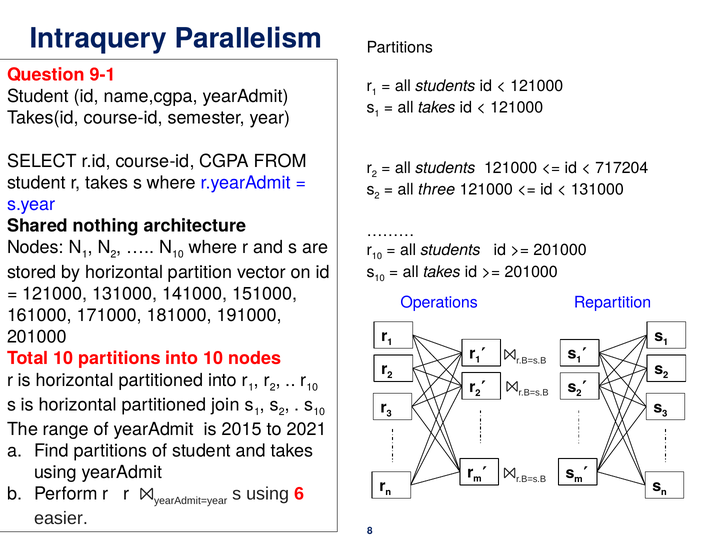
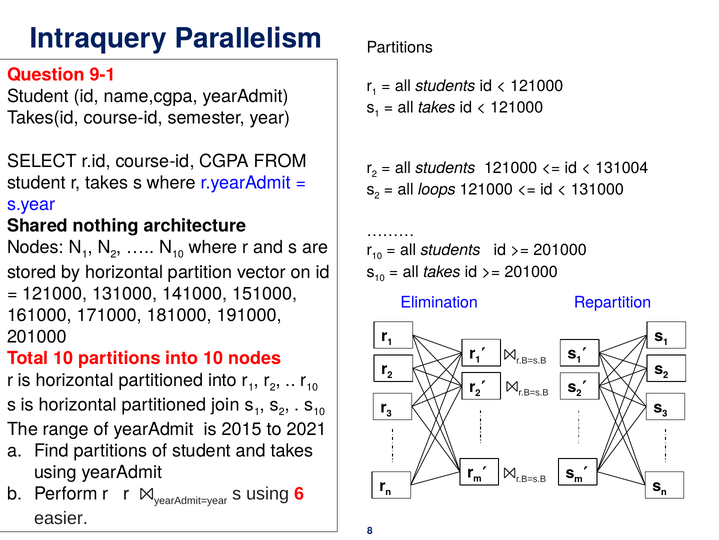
717204: 717204 -> 131004 (622, 168)
three: three -> loops (437, 189)
Operations: Operations -> Elimination (439, 302)
